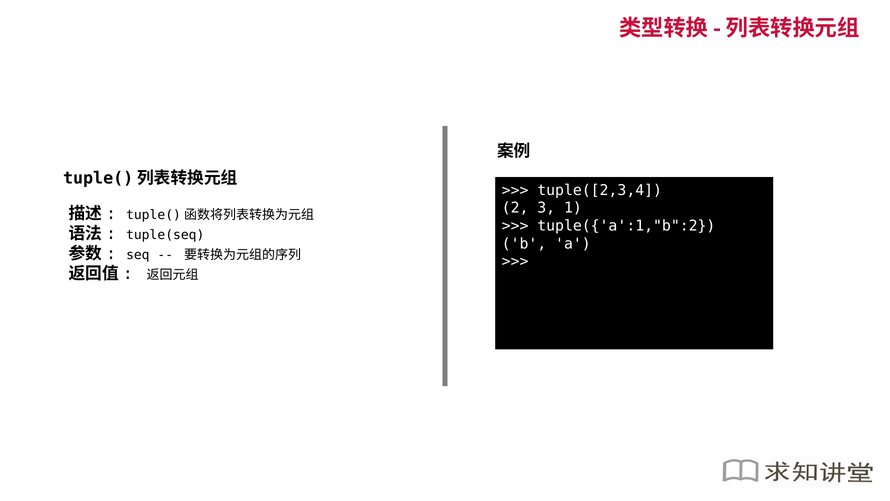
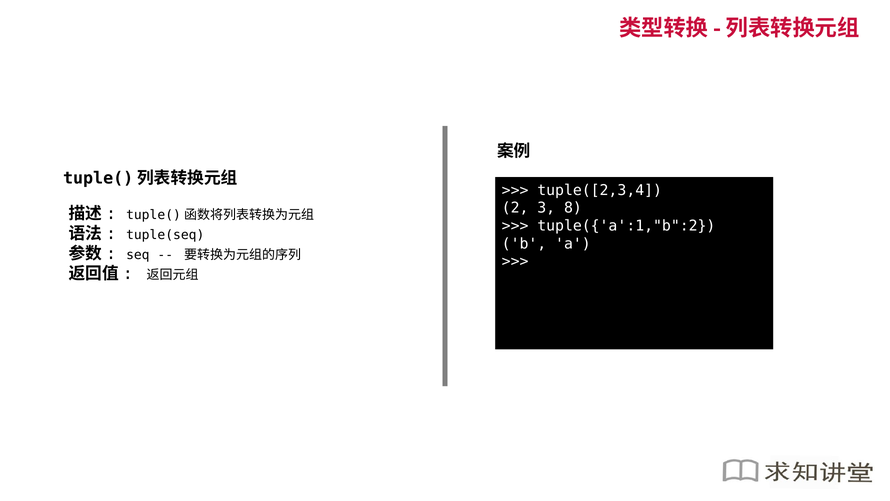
1: 1 -> 8 (573, 208)
